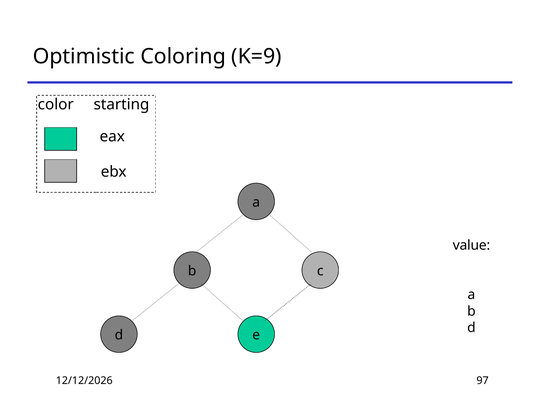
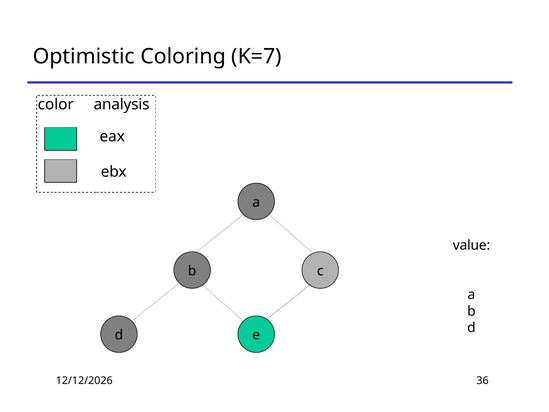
K=9: K=9 -> K=7 (256, 56)
starting: starting -> analysis (122, 104)
97: 97 -> 36 (483, 380)
